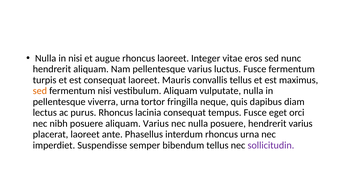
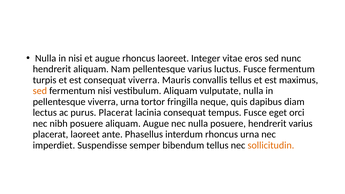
consequat laoreet: laoreet -> viverra (144, 80)
purus Rhoncus: Rhoncus -> Placerat (116, 113)
aliquam Varius: Varius -> Augue (156, 124)
sollicitudin colour: purple -> orange (271, 145)
